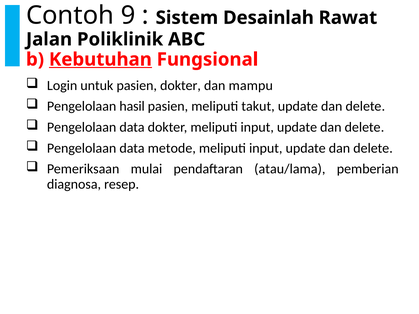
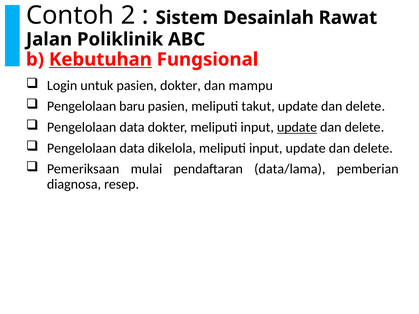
9: 9 -> 2 (128, 15)
hasil: hasil -> baru (132, 106)
update underline: none -> present (297, 127)
metode: metode -> dikelola (172, 148)
atau/lama: atau/lama -> data/lama (290, 169)
